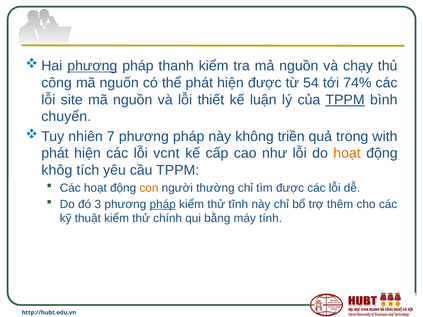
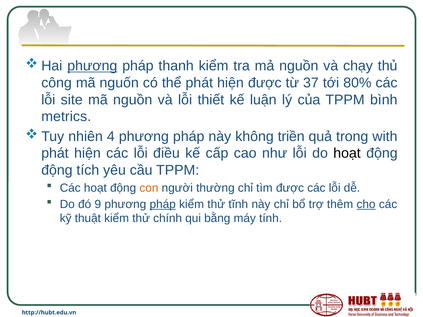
54: 54 -> 37 (311, 83)
74%: 74% -> 80% (357, 83)
TPPM underline: present -> none (345, 100)
chuyển: chuyển -> metrics (66, 117)
7: 7 -> 4 (111, 136)
vcnt: vcnt -> điều (166, 153)
hoạt colour: orange -> black (347, 153)
khôg: khôg -> động (57, 170)
3: 3 -> 9 (98, 204)
cho underline: none -> present (366, 204)
